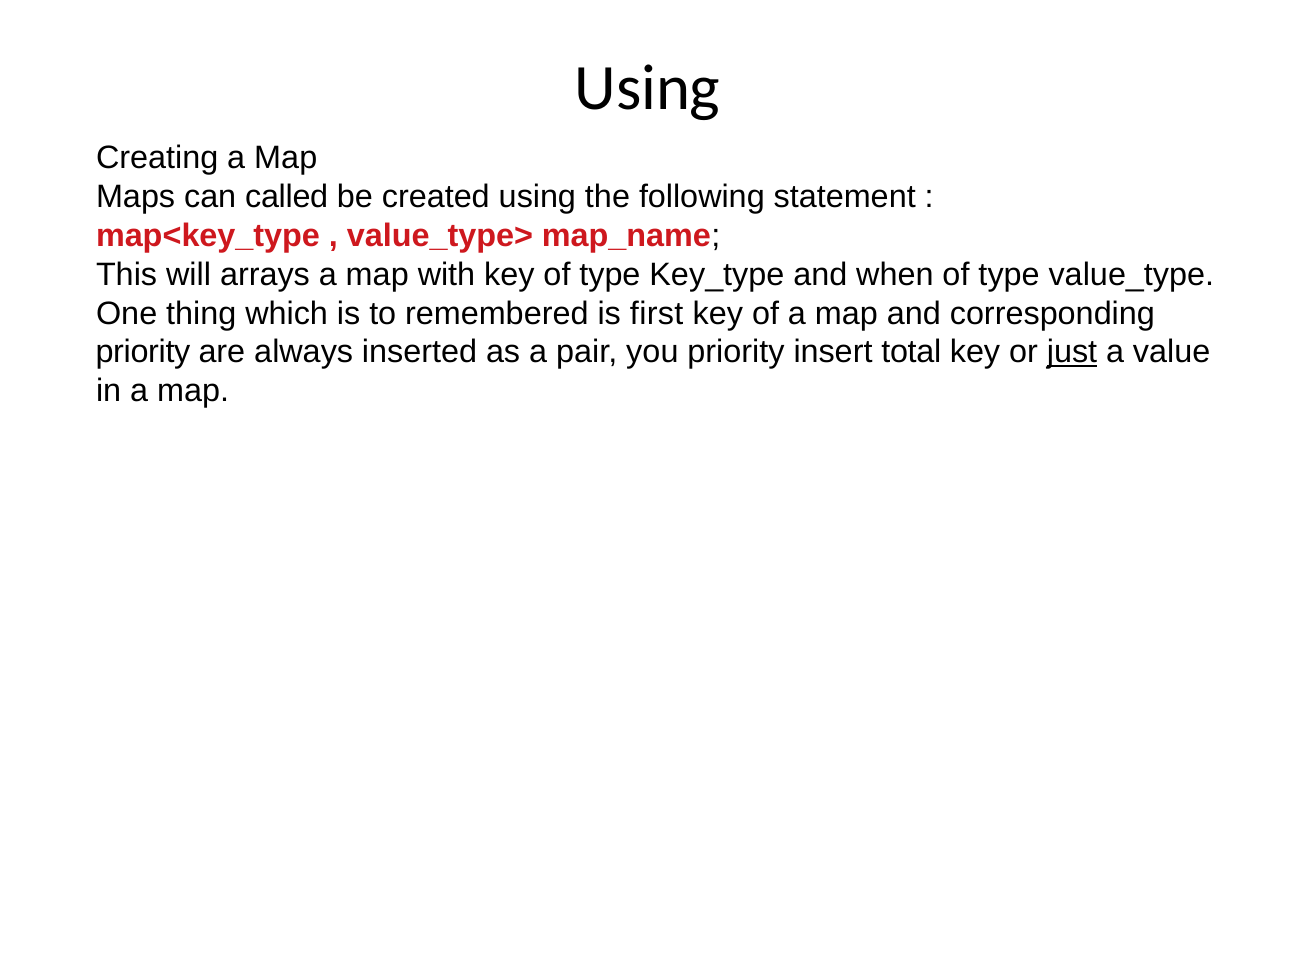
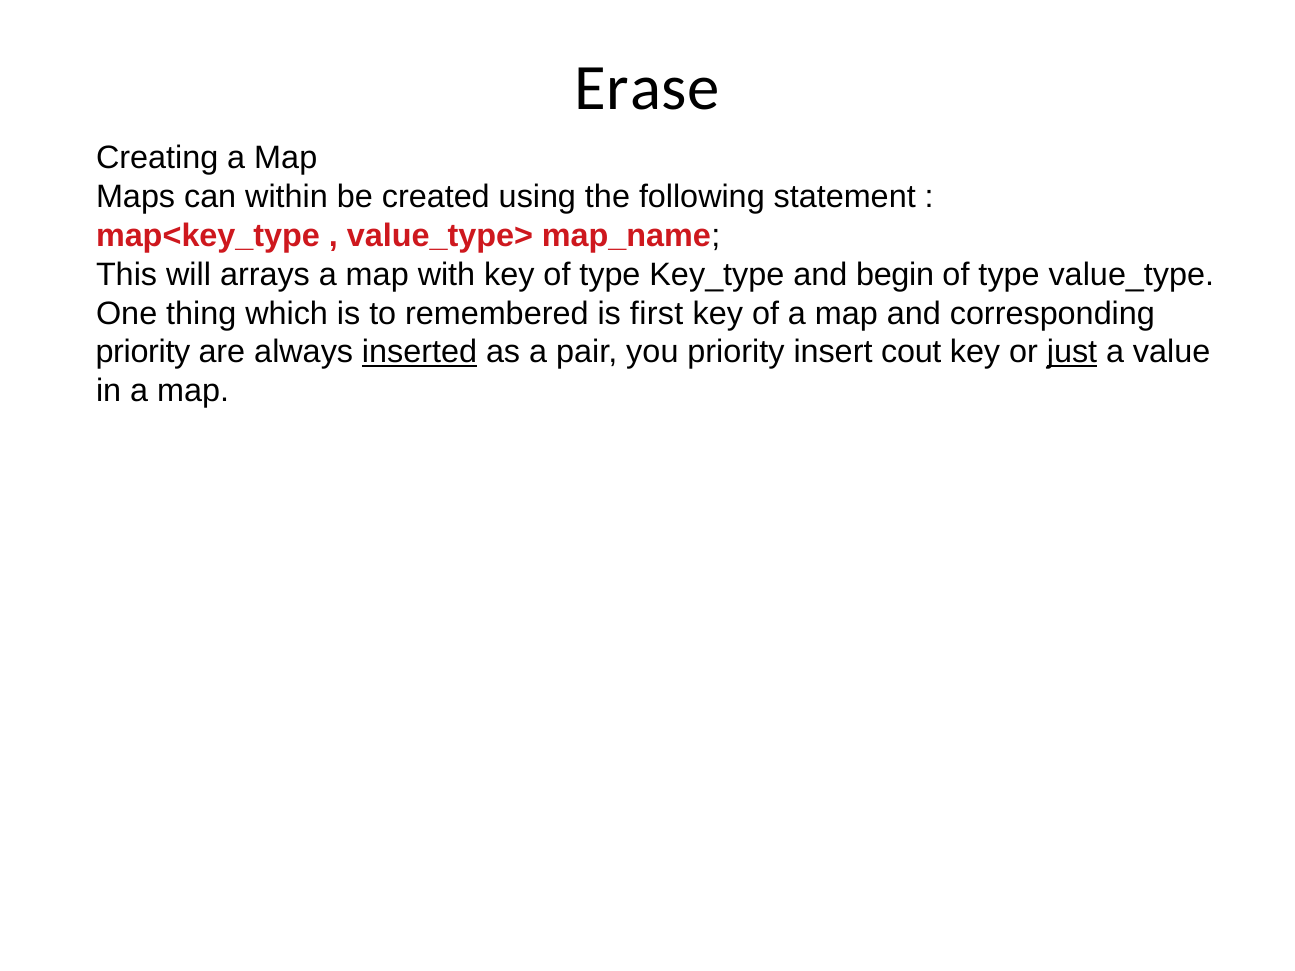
Using: Using -> Erase (647, 89)
called: called -> within (287, 197)
when: when -> begin (895, 275)
inserted underline: none -> present (420, 352)
total: total -> cout (911, 352)
